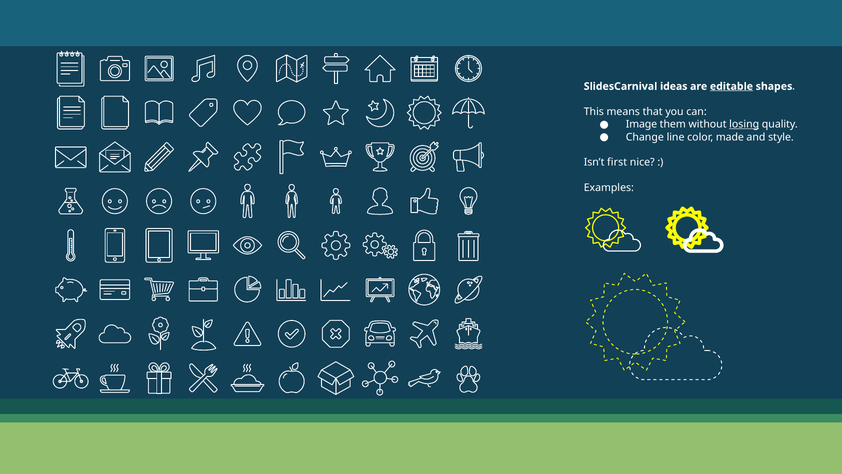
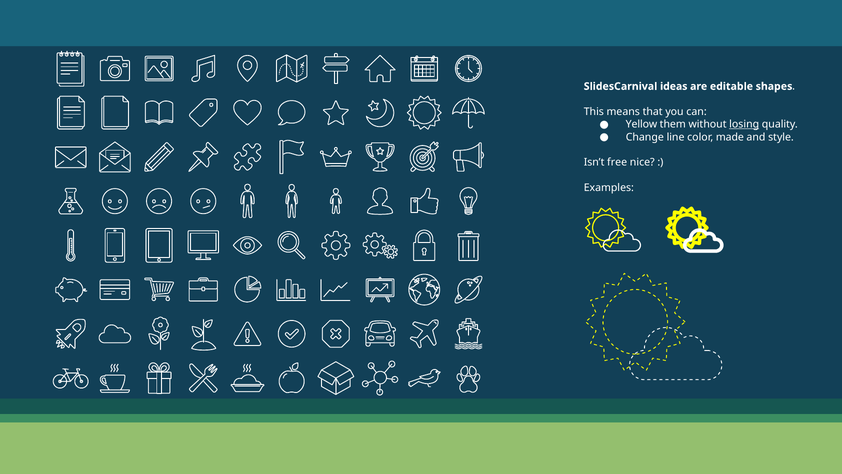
editable underline: present -> none (731, 86)
Image: Image -> Yellow (641, 124)
first: first -> free (617, 162)
